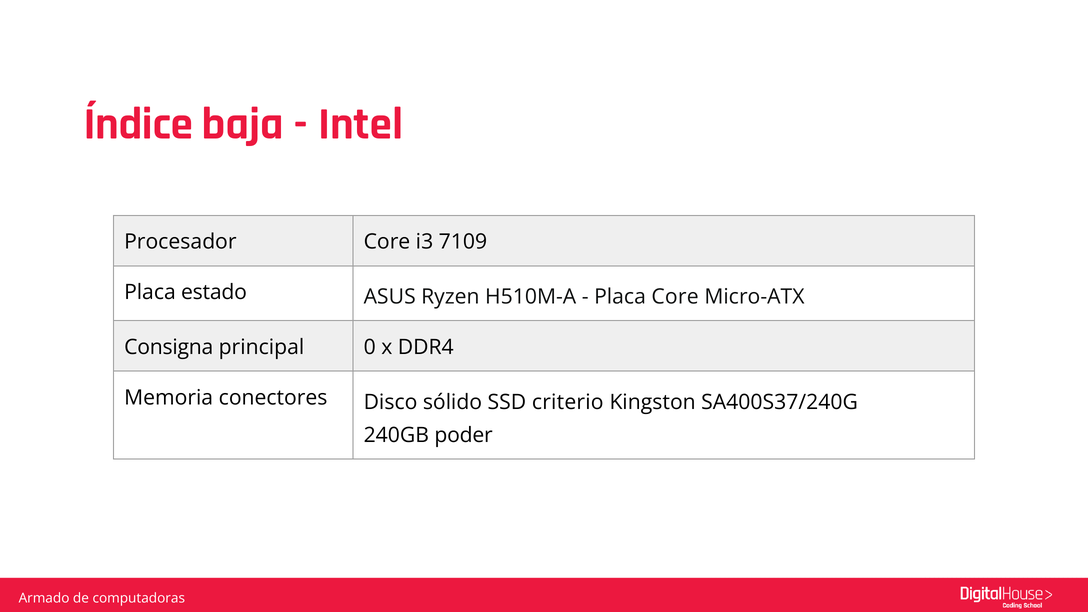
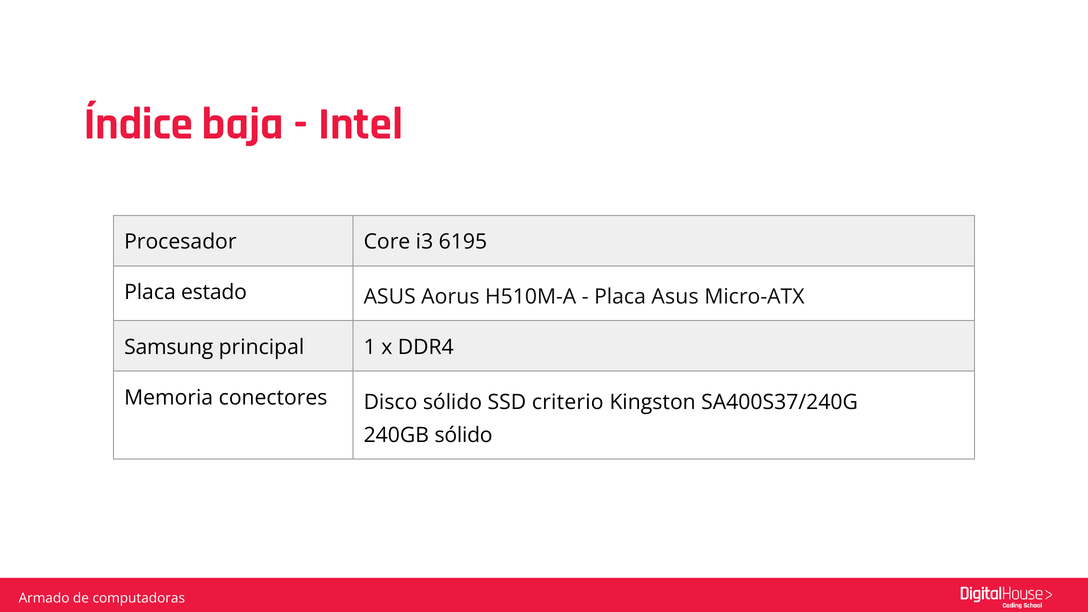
7109: 7109 -> 6195 (463, 242)
Ryzen: Ryzen -> Aorus (450, 297)
Placa Core: Core -> Asus (675, 297)
Consigna: Consigna -> Samsung (169, 347)
0: 0 -> 1 (370, 347)
240GB poder: poder -> sólido (464, 435)
